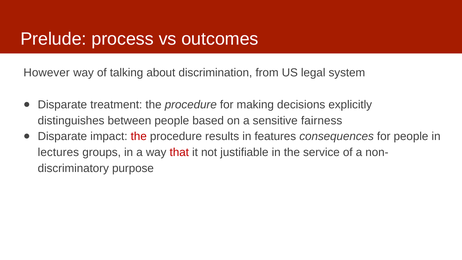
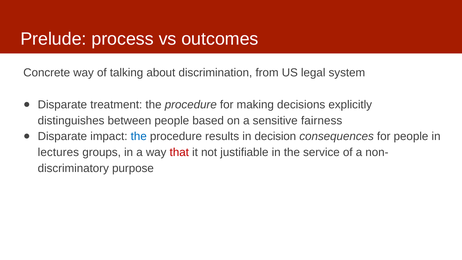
However: However -> Concrete (47, 73)
the colour: red -> blue (139, 136)
features: features -> decision (275, 136)
